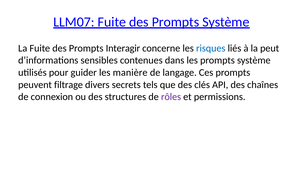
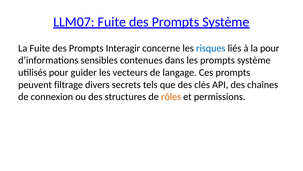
la peut: peut -> pour (270, 48)
manière: manière -> vecteurs (130, 72)
rôles colour: purple -> orange (171, 97)
